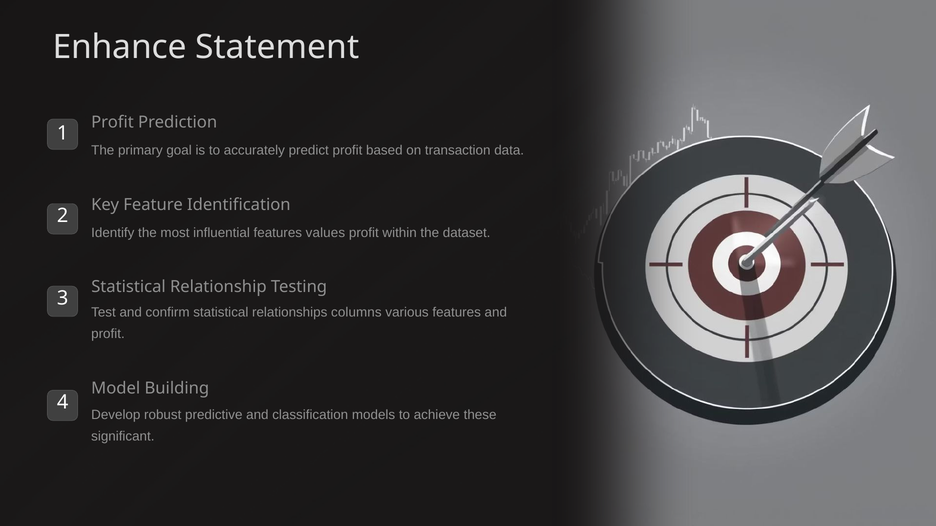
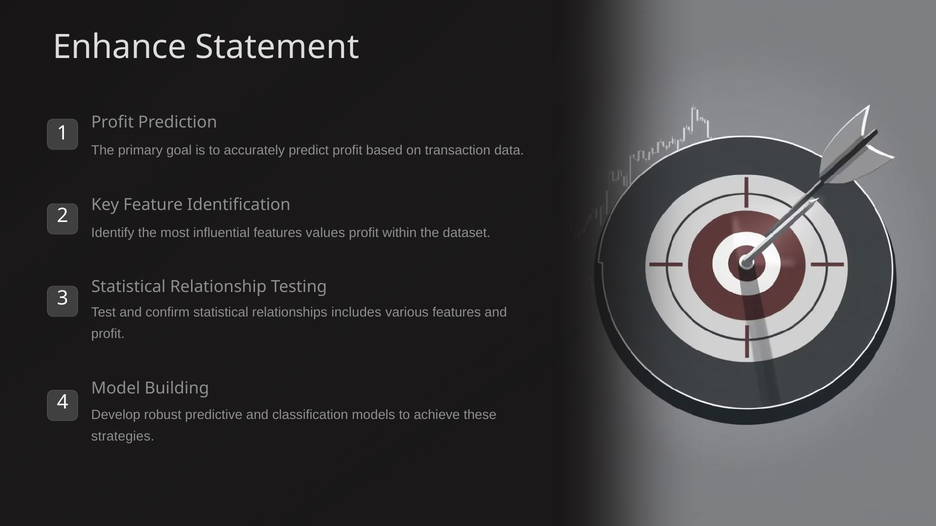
columns: columns -> includes (356, 313)
significant: significant -> strategies (123, 437)
